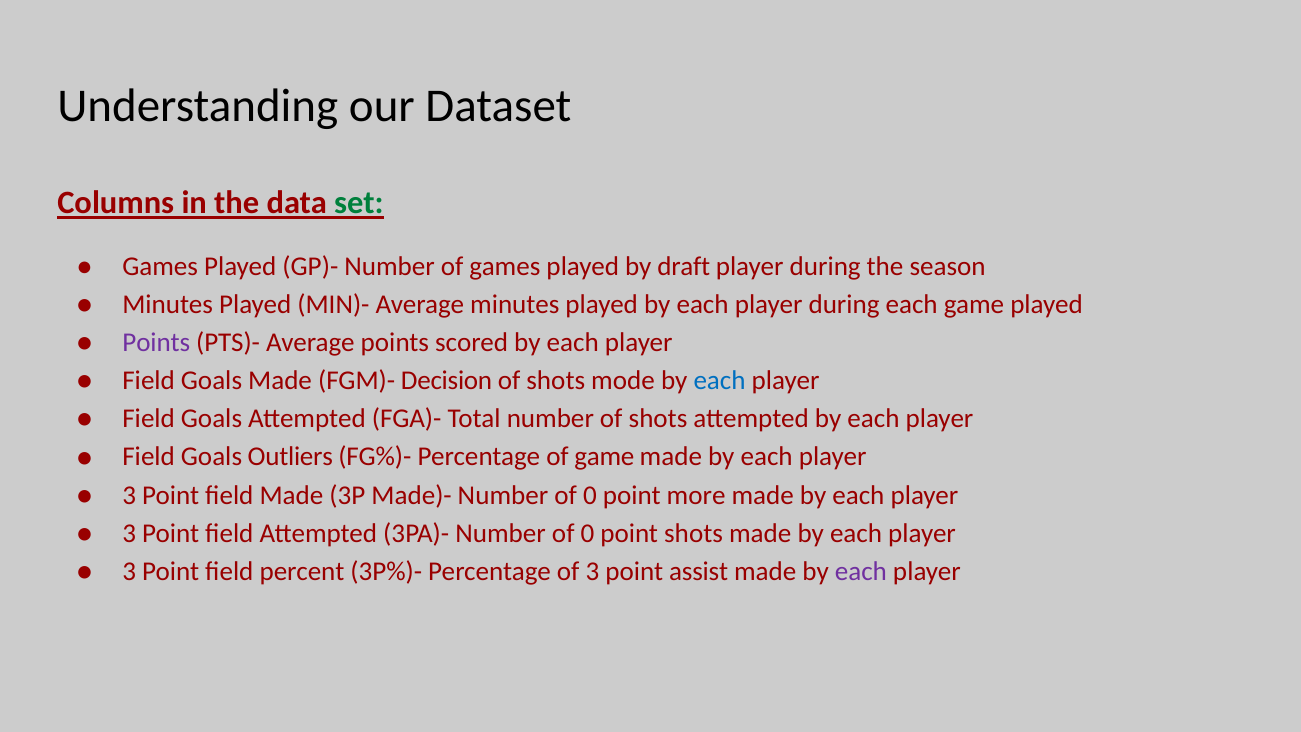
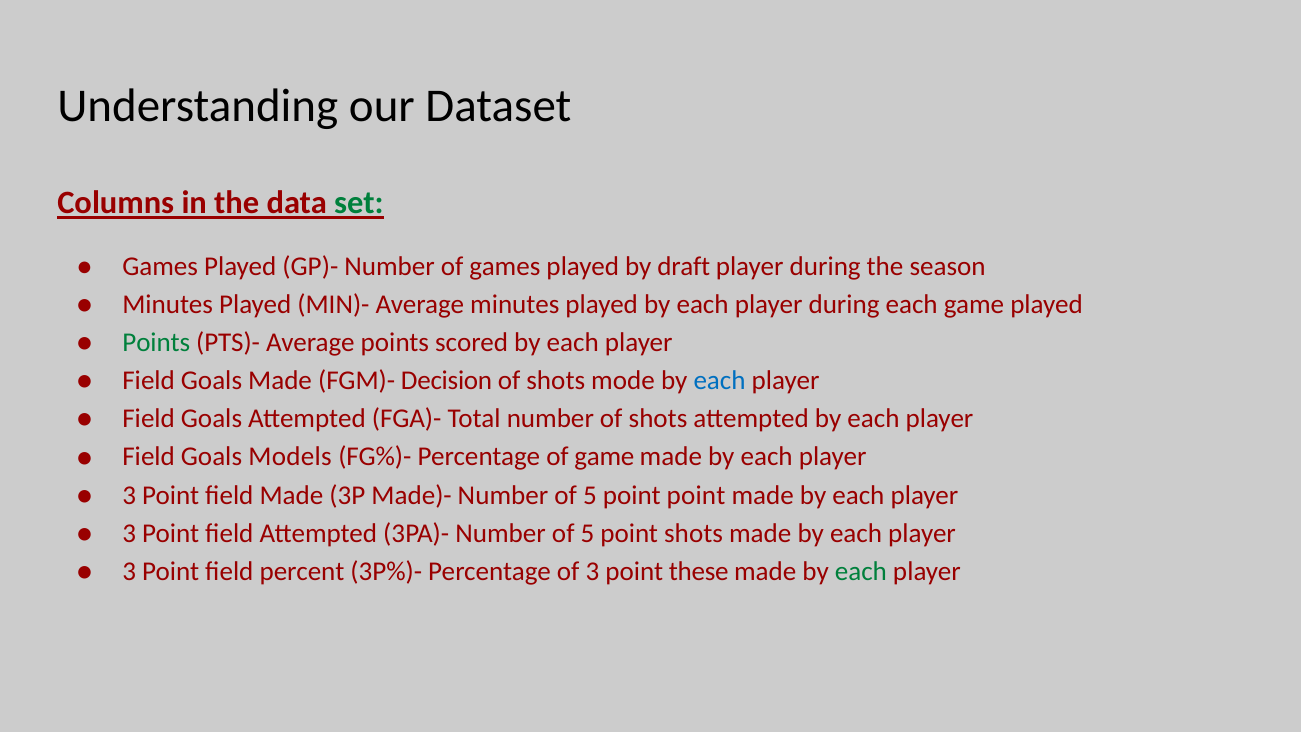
Points colour: purple -> green (156, 342)
Outliers: Outliers -> Models (290, 457)
Made)- Number of 0: 0 -> 5 (590, 495)
point more: more -> point (696, 495)
3PA)- Number of 0: 0 -> 5 (587, 533)
assist: assist -> these (699, 571)
each colour: purple -> green (861, 571)
